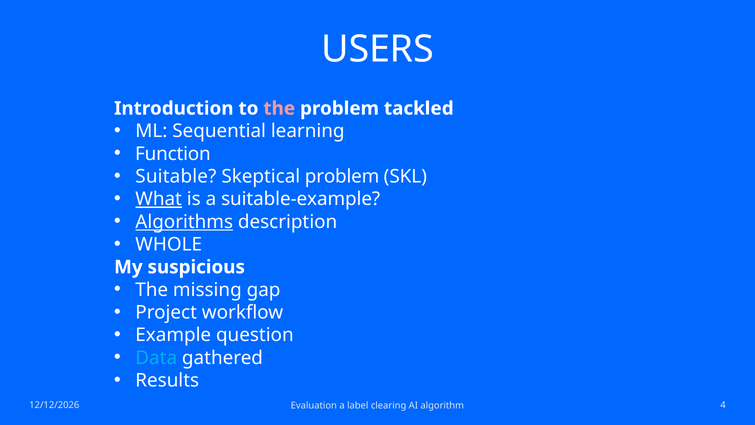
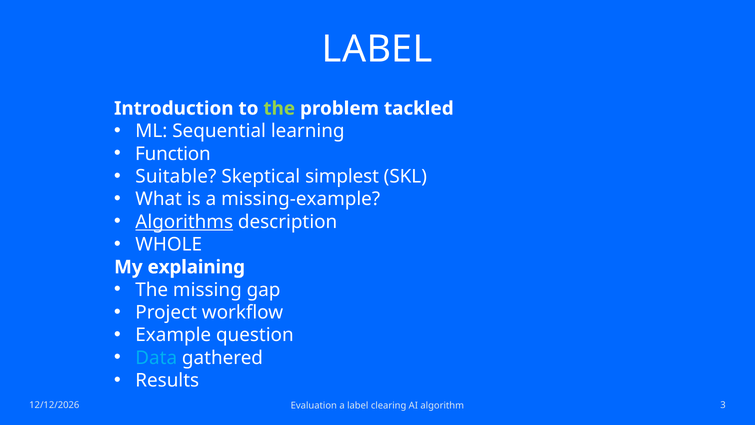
USERS: USERS -> LABEL (377, 49)
the colour: pink -> light green (279, 108)
Skeptical problem: problem -> simplest (342, 176)
What underline: present -> none (159, 199)
suitable-example: suitable-example -> missing-example (301, 199)
suspicious: suspicious -> explaining (196, 267)
4: 4 -> 3 (723, 405)
